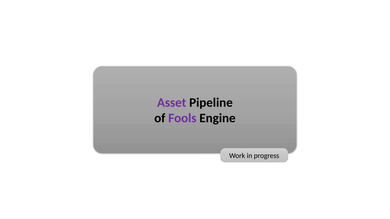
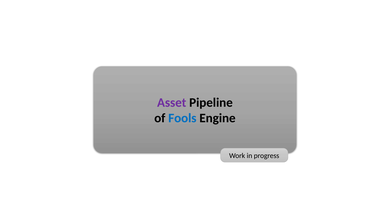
Fools colour: purple -> blue (182, 118)
